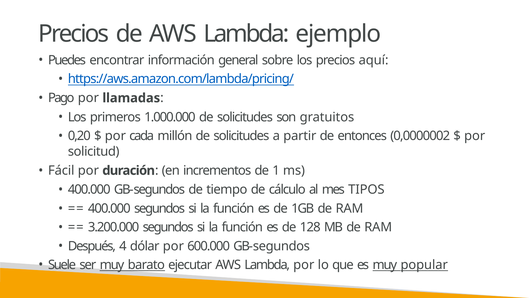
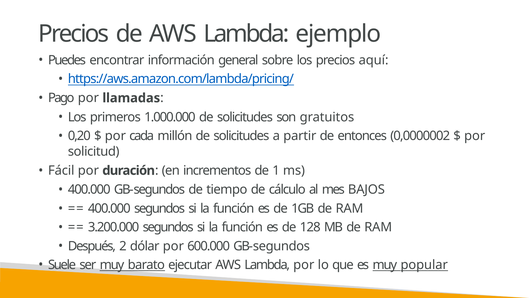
TIPOS: TIPOS -> BAJOS (366, 189)
4: 4 -> 2 (123, 246)
